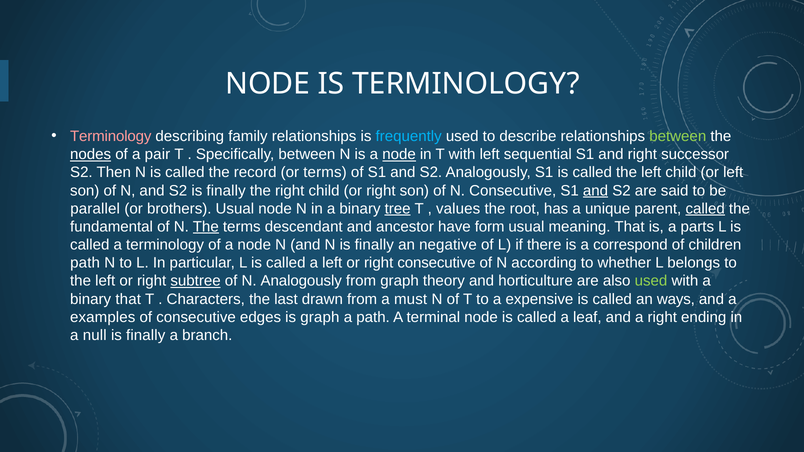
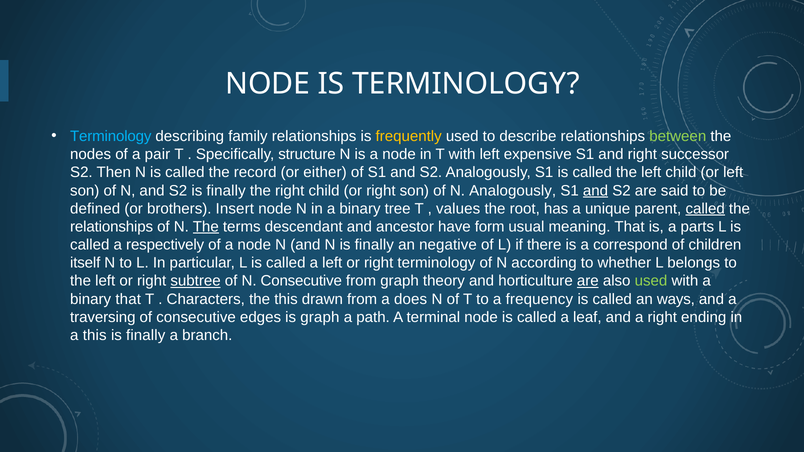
Terminology colour: pink -> light blue (111, 136)
frequently colour: light blue -> yellow (409, 136)
nodes underline: present -> none (91, 154)
Specifically between: between -> structure (307, 154)
node underline: present -> none (399, 154)
sequential: sequential -> expensive (538, 154)
or terms: terms -> either (325, 173)
N Consecutive: Consecutive -> Analogously (513, 191)
parallel: parallel -> defined (95, 209)
brothers Usual: Usual -> Insert (235, 209)
tree underline: present -> none (398, 209)
fundamental: fundamental -> relationships (112, 227)
a terminology: terminology -> respectively (165, 245)
path: path -> itself (85, 263)
right consecutive: consecutive -> terminology (436, 263)
N Analogously: Analogously -> Consecutive (301, 281)
are underline: none -> present (588, 281)
the last: last -> this (286, 299)
must: must -> does (411, 299)
expensive: expensive -> frequency (539, 299)
examples: examples -> traversing (103, 317)
a null: null -> this (95, 335)
